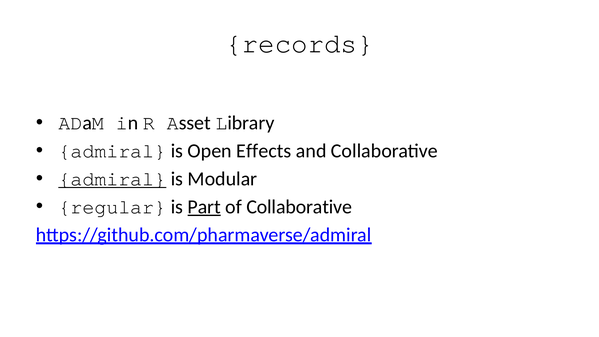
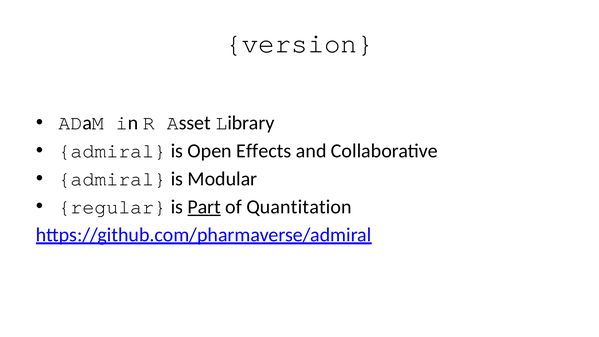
records: records -> version (299, 43)
admiral underline: present -> none (112, 179)
of Collaborative: Collaborative -> Quantitation (299, 207)
